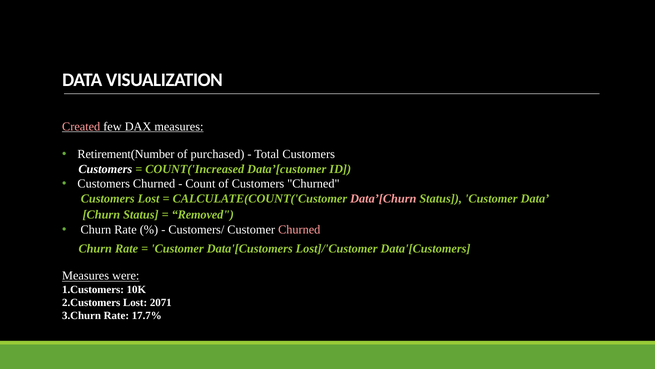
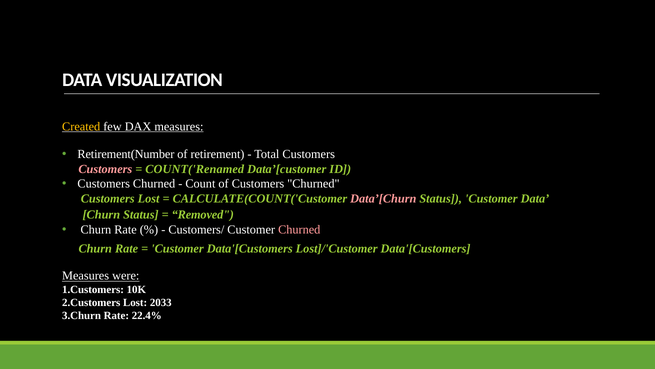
Created colour: pink -> yellow (81, 126)
purchased: purchased -> retirement (218, 154)
Customers colour: white -> pink (105, 169)
COUNT('Increased: COUNT('Increased -> COUNT('Renamed (195, 169)
2071: 2071 -> 2033 (161, 302)
17.7%: 17.7% -> 22.4% (147, 315)
